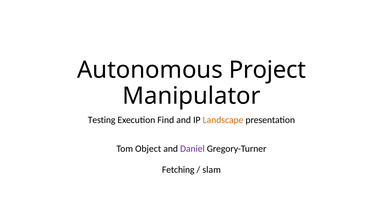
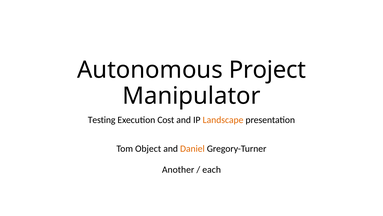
Find: Find -> Cost (166, 120)
Daniel colour: purple -> orange (192, 148)
Fetching: Fetching -> Another (178, 169)
slam: slam -> each (212, 169)
